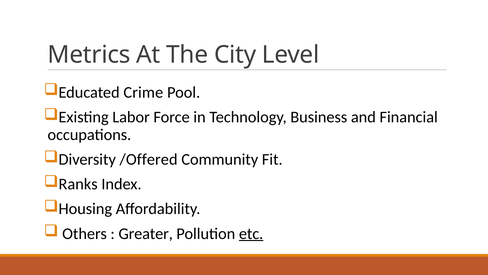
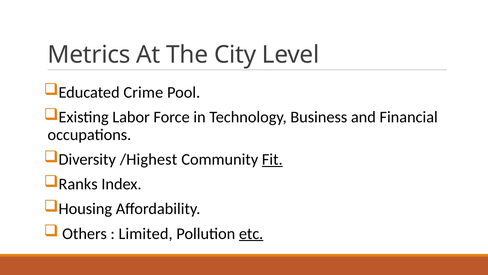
/Offered: /Offered -> /Highest (149, 159)
Fit underline: none -> present (272, 159)
Greater: Greater -> Limited (146, 233)
